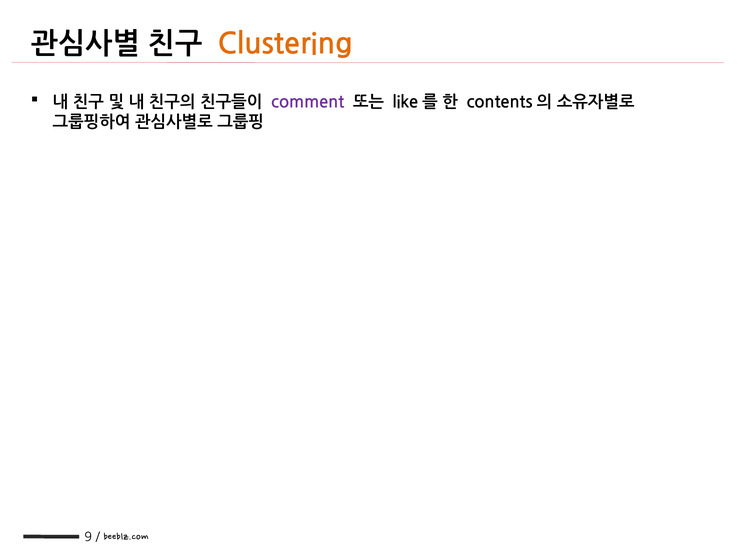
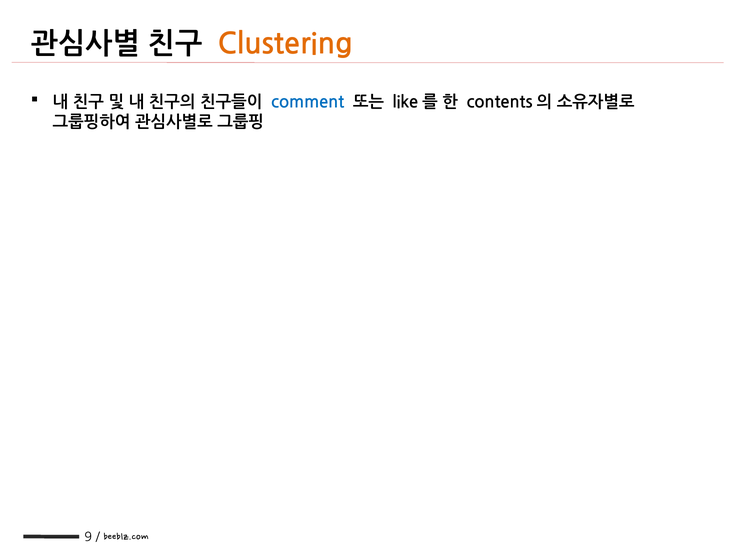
comment colour: purple -> blue (308, 102)
